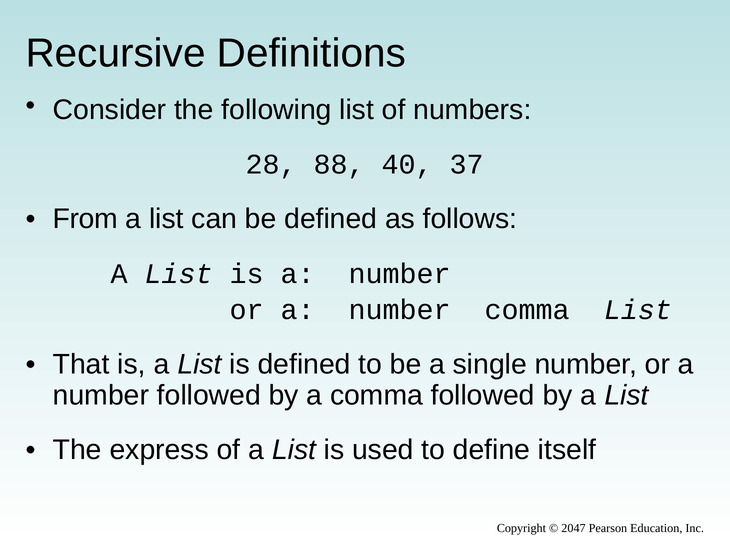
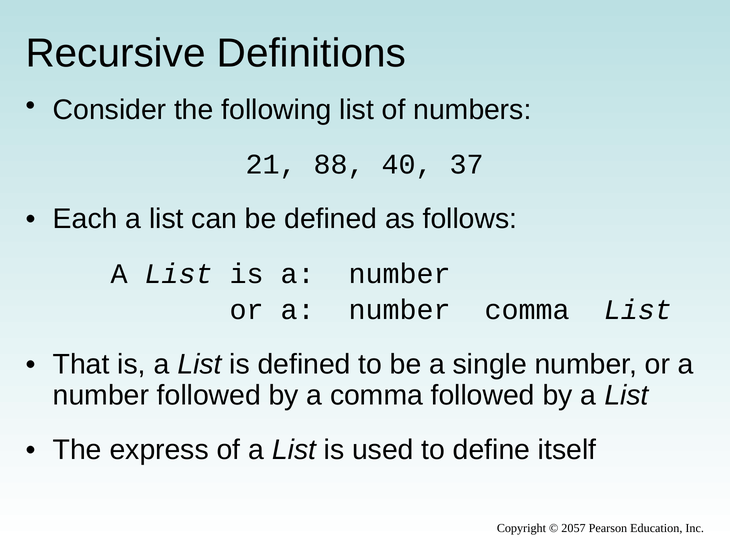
28: 28 -> 21 (271, 165)
From: From -> Each (85, 219)
2047: 2047 -> 2057 (574, 529)
